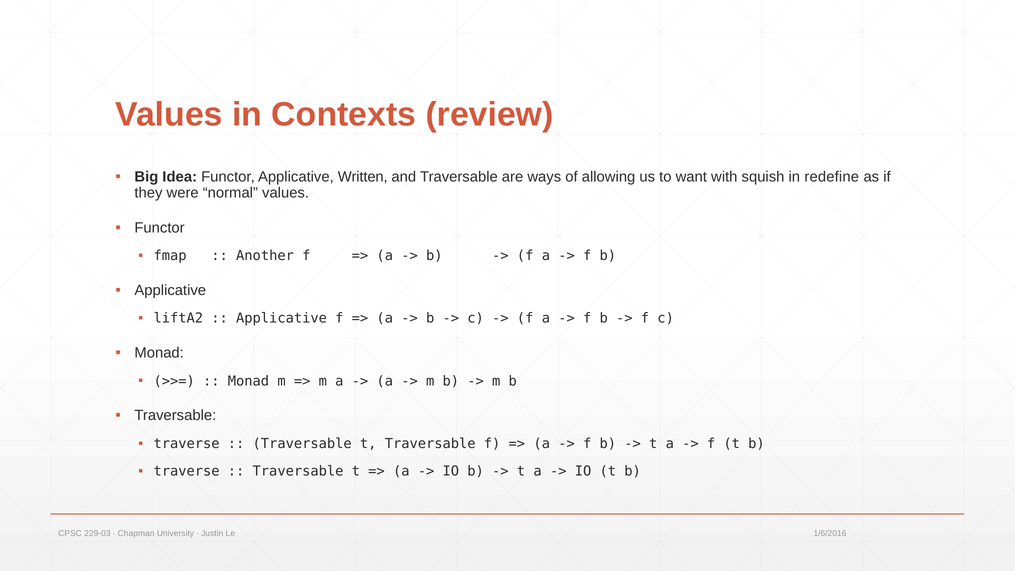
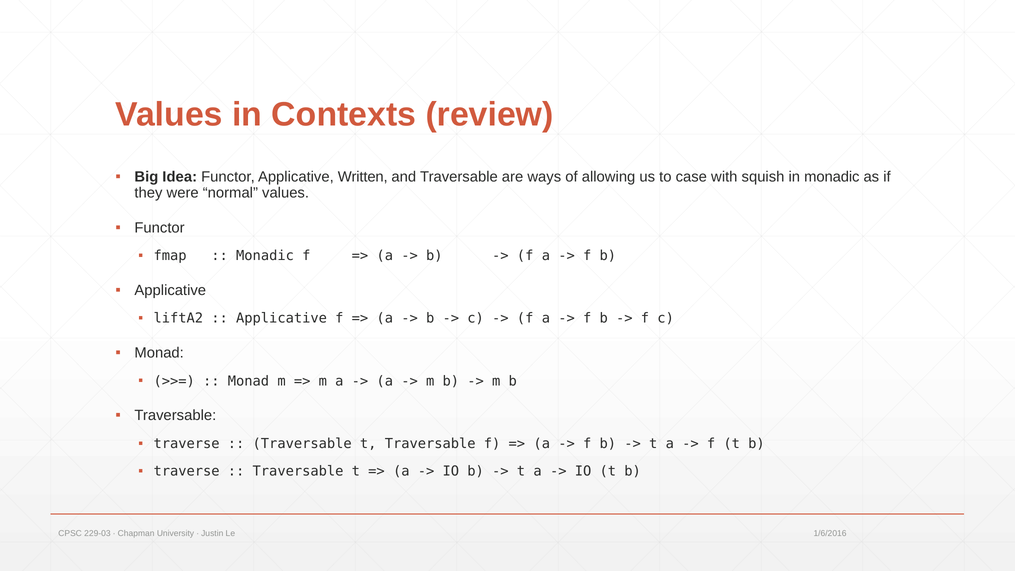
want: want -> case (691, 177)
in redefine: redefine -> monadic (832, 177)
Another: Another -> Monadic (265, 256)
